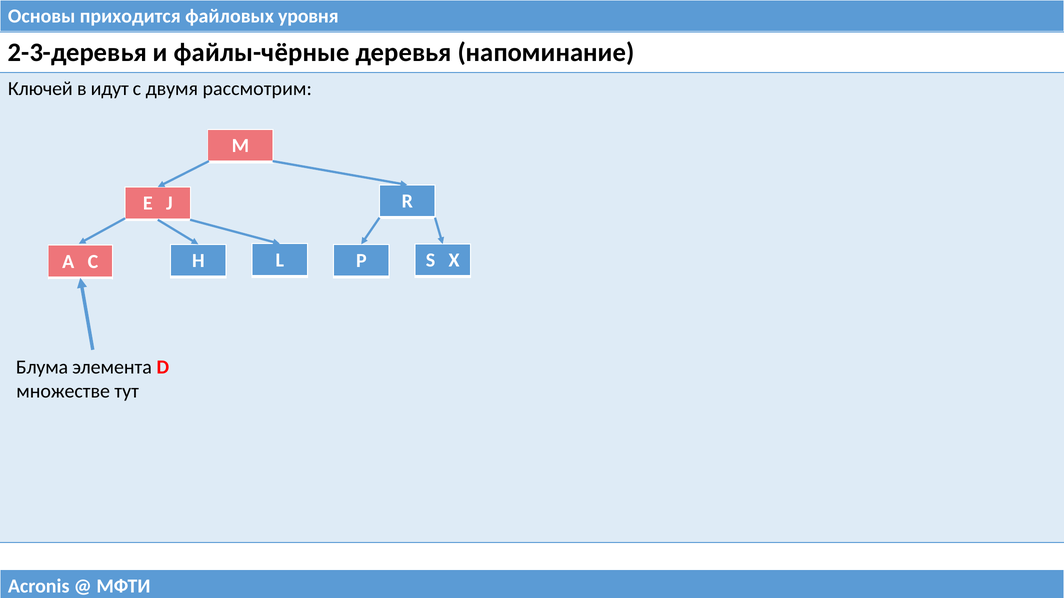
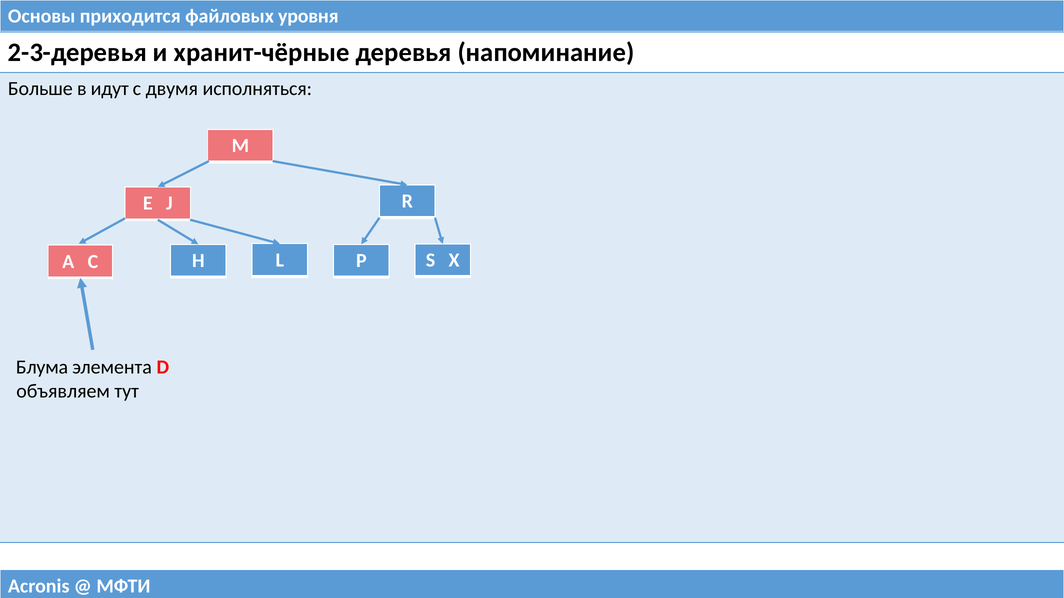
файлы-чёрные: файлы-чёрные -> хранит-чёрные (262, 52)
Ключей: Ключей -> Больше (40, 89)
рассмотрим: рассмотрим -> исполняться (257, 89)
множестве: множестве -> объявляем (63, 391)
